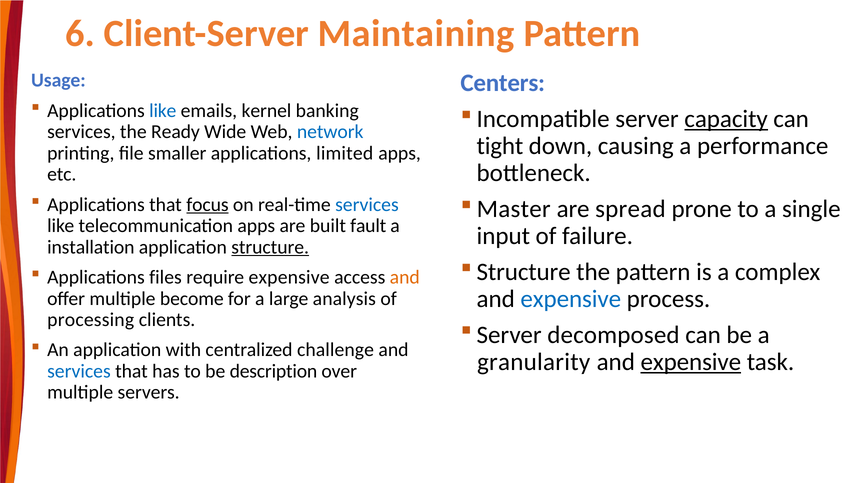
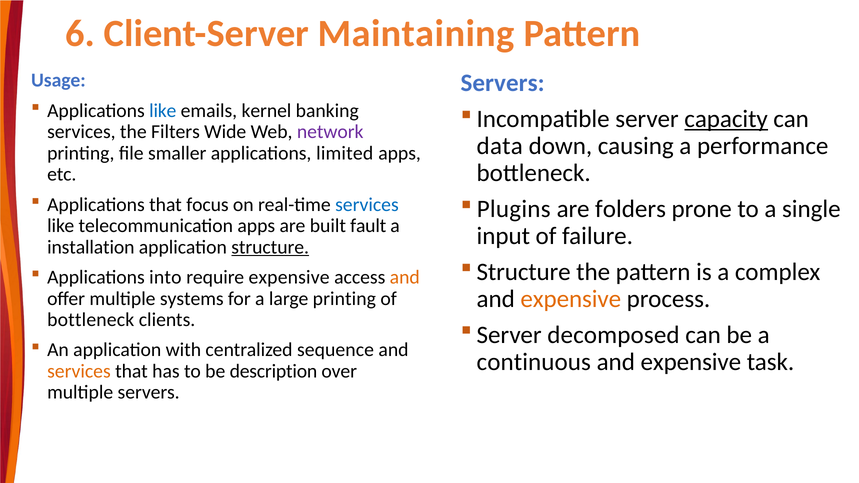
Centers: Centers -> Servers (503, 83)
Ready: Ready -> Filters (175, 132)
network colour: blue -> purple (330, 132)
tight: tight -> data (500, 146)
focus underline: present -> none (207, 205)
Master: Master -> Plugins (514, 209)
spread: spread -> folders (631, 209)
files: files -> into (165, 277)
expensive colour: blue -> orange (571, 299)
become: become -> systems (192, 299)
large analysis: analysis -> printing (344, 299)
processing: processing -> bottleneck (91, 320)
challenge: challenge -> sequence (335, 350)
granularity: granularity -> continuous (534, 362)
expensive underline: present -> none (691, 362)
services colour: blue -> orange (79, 371)
